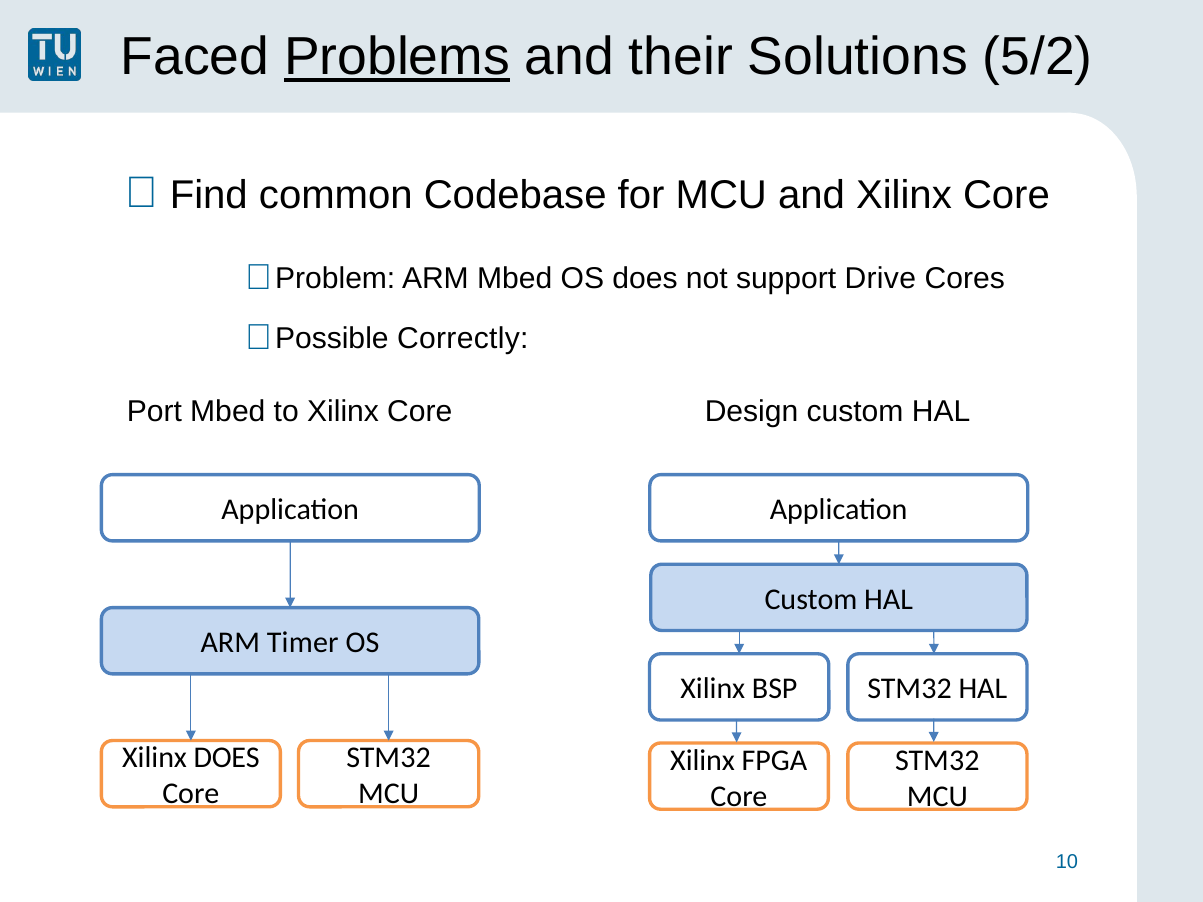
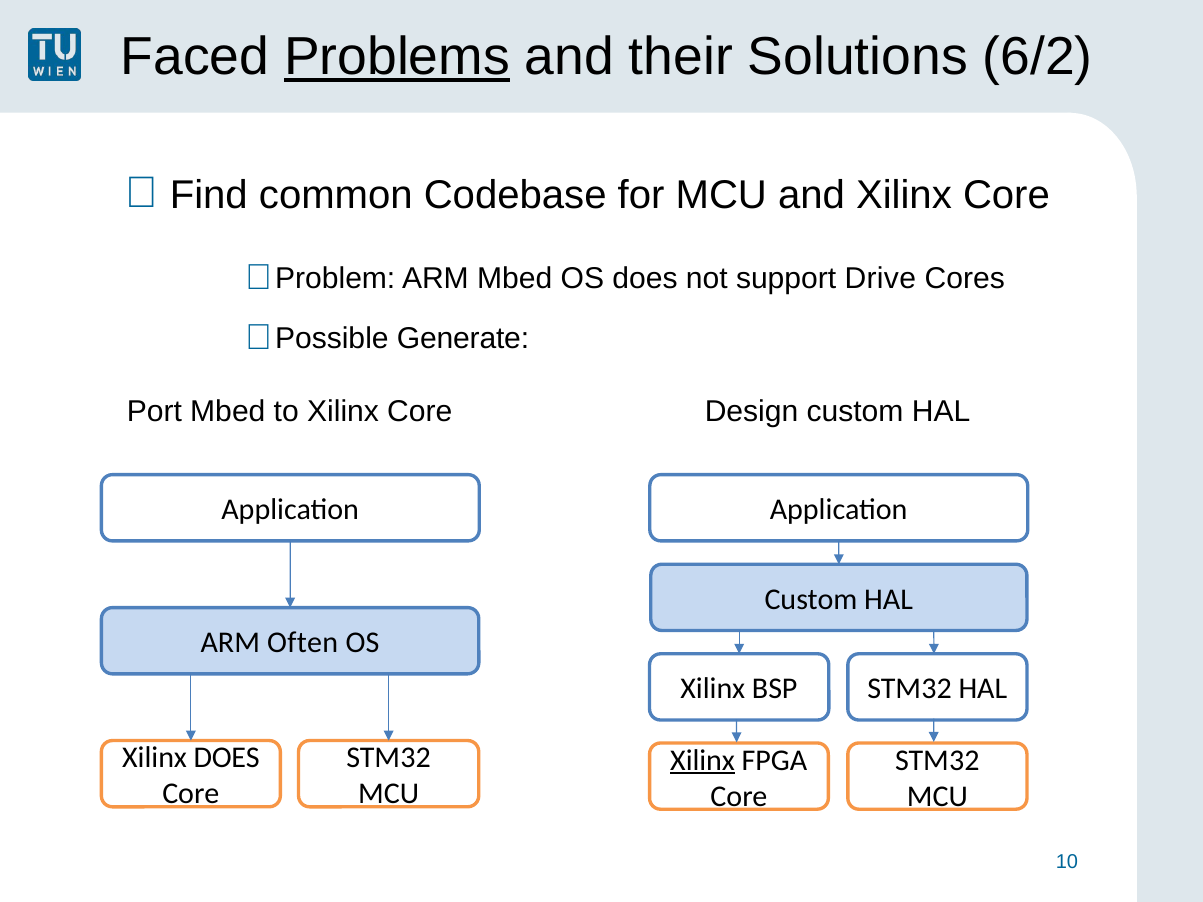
5/2: 5/2 -> 6/2 (1038, 57)
Correctly: Correctly -> Generate (463, 339)
Timer: Timer -> Often (303, 643)
Xilinx underline: none -> present (703, 760)
